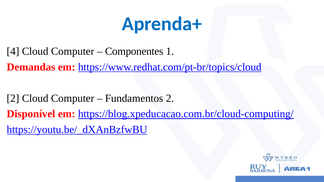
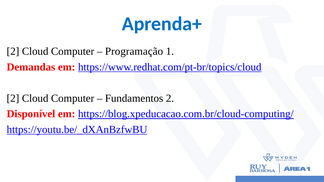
4: 4 -> 2 (13, 51)
Componentes: Componentes -> Programação (134, 51)
